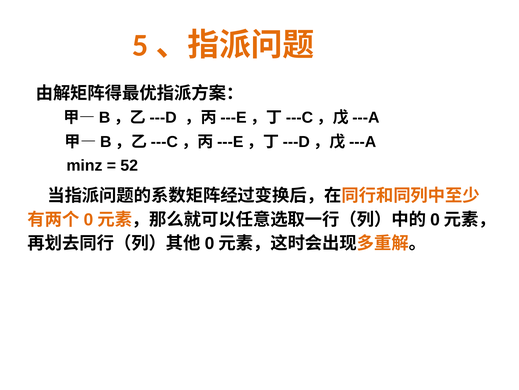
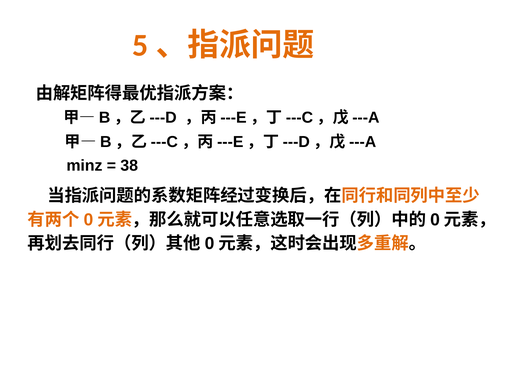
52: 52 -> 38 (129, 165)
